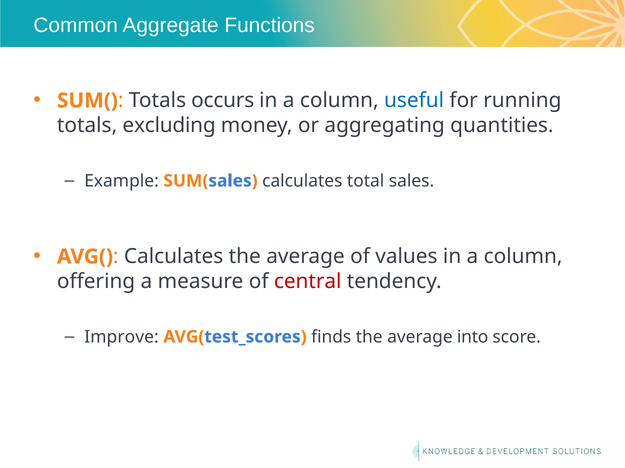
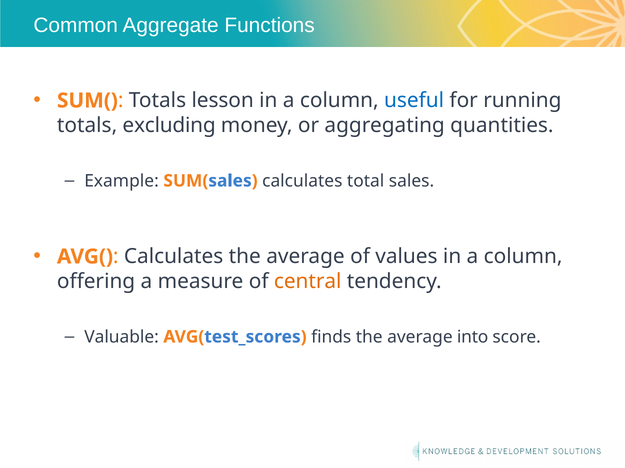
occurs: occurs -> lesson (223, 101)
central colour: red -> orange (308, 282)
Improve: Improve -> Valuable (122, 337)
